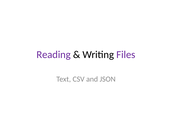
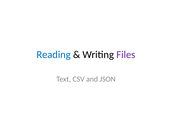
Reading colour: purple -> blue (54, 55)
